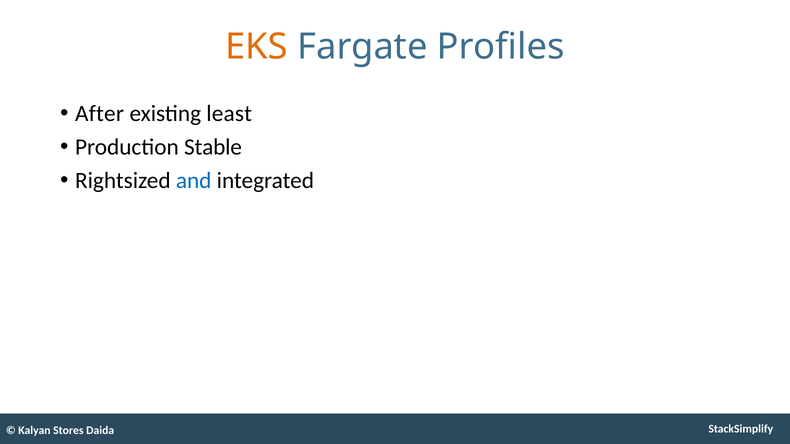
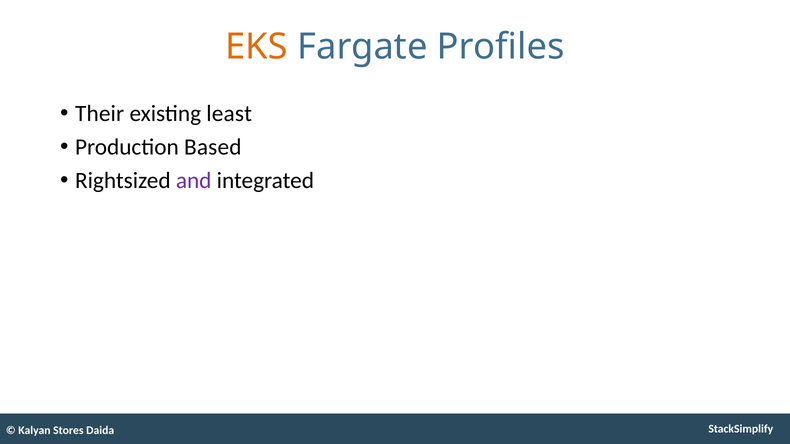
After: After -> Their (100, 114)
Stable: Stable -> Based (213, 147)
and colour: blue -> purple (194, 181)
